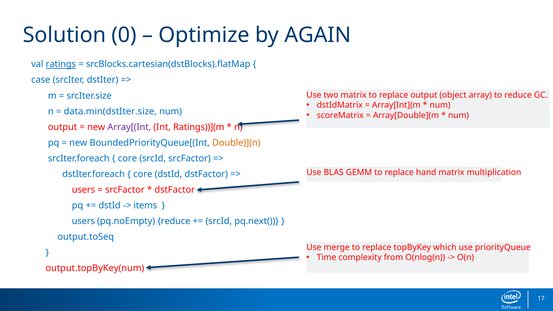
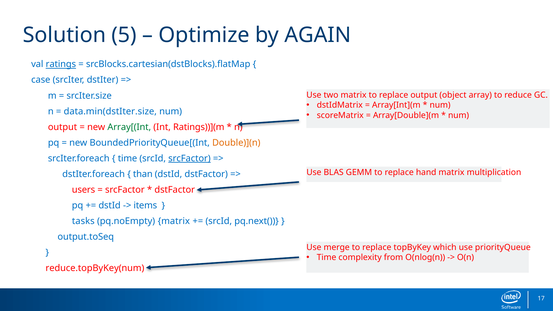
0: 0 -> 5 (124, 35)
Array[(Int colour: purple -> green (129, 127)
core: core -> time (128, 158)
srcFactor underline: none -> present (189, 158)
core: core -> than (143, 174)
users: users -> tasks (83, 221)
pq.noEmpty reduce: reduce -> matrix (174, 221)
output.topByKey(num: output.topByKey(num -> reduce.topByKey(num (95, 268)
